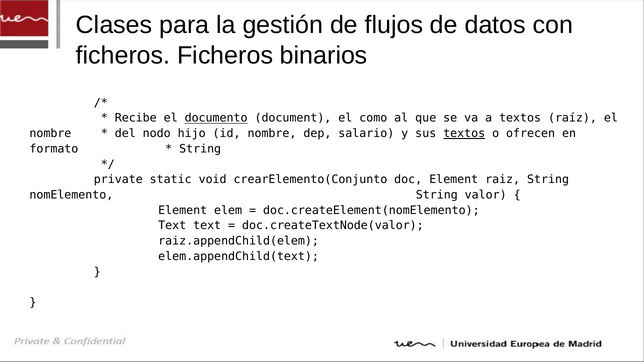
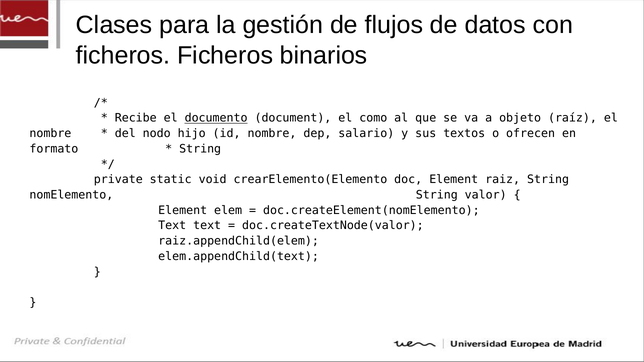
a textos: textos -> objeto (520, 118)
textos underline: present -> none (464, 134)
crearElemento(Conjunto: crearElemento(Conjunto -> crearElemento(Elemento (310, 180)
